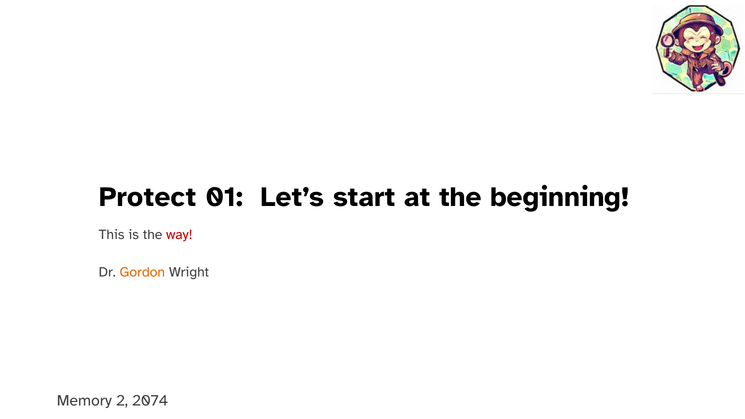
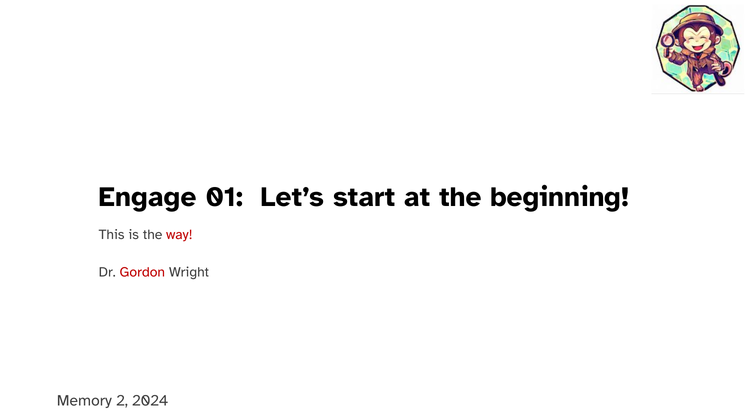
Protect: Protect -> Engage (148, 197)
Gordon colour: orange -> red (142, 272)
2074: 2074 -> 2024 (150, 401)
